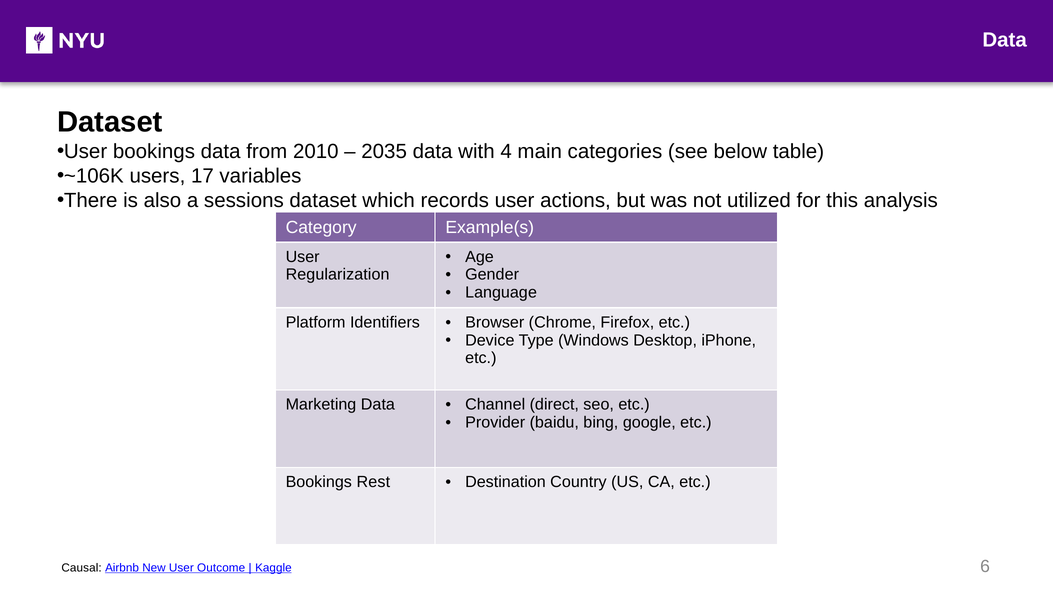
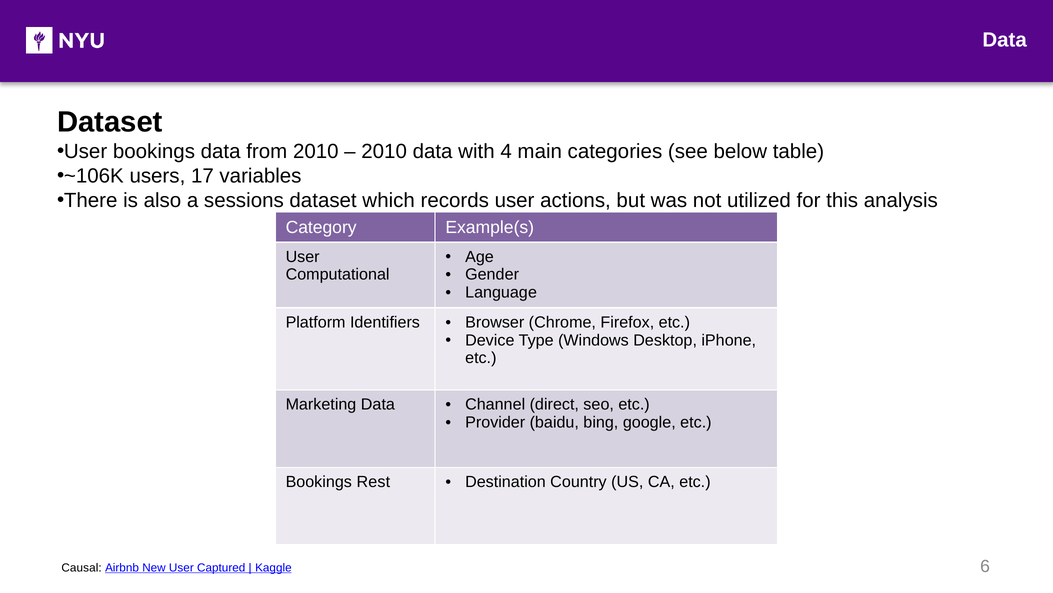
2035: 2035 -> 2010 (384, 151)
Regularization: Regularization -> Computational (338, 274)
Outcome: Outcome -> Captured (221, 567)
